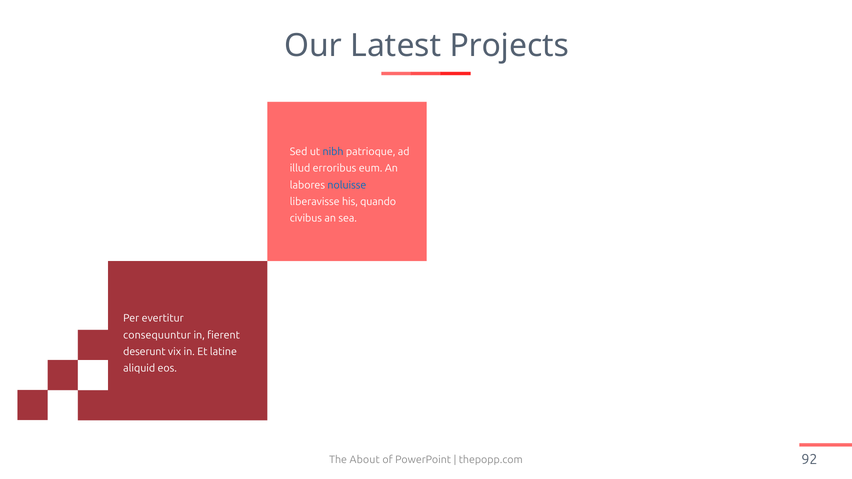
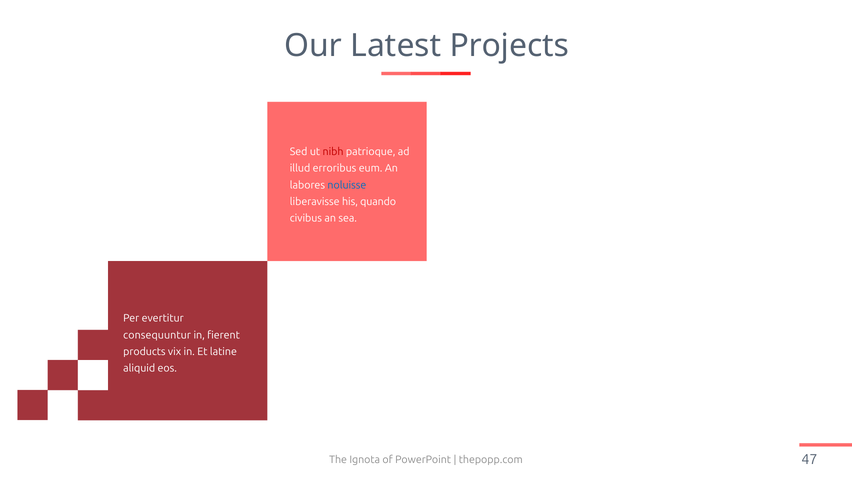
nibh colour: blue -> red (333, 152)
deserunt: deserunt -> products (144, 352)
About: About -> Ignota (365, 460)
92: 92 -> 47 (809, 460)
